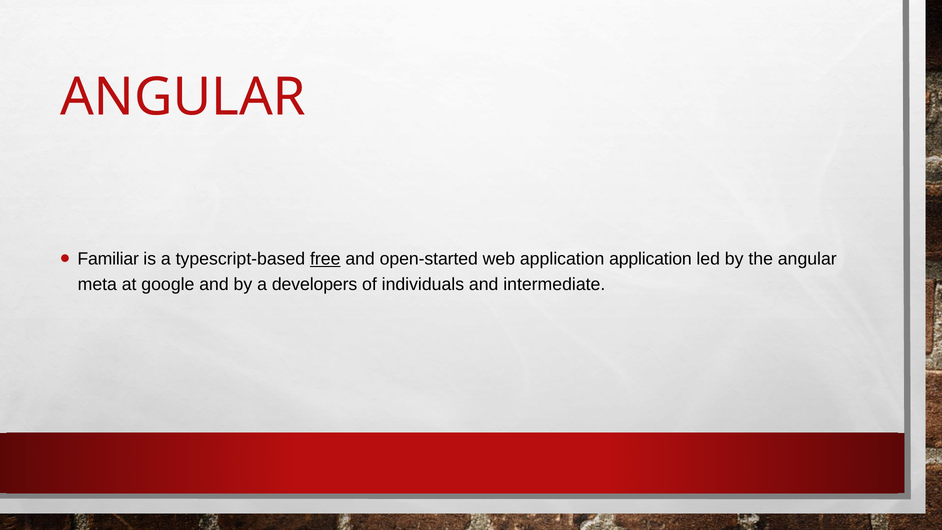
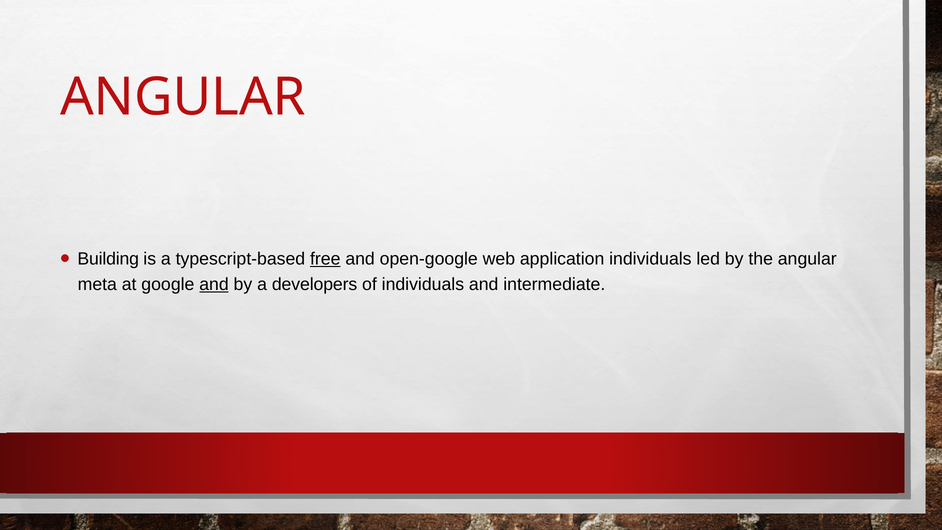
Familiar: Familiar -> Building (108, 259)
open-started: open-started -> open-google (429, 259)
application application: application -> individuals (650, 259)
and underline: none -> present (214, 284)
